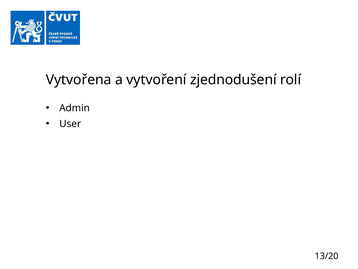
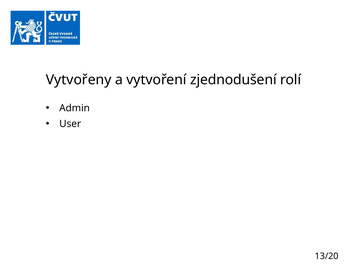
Vytvořena: Vytvořena -> Vytvořeny (79, 80)
